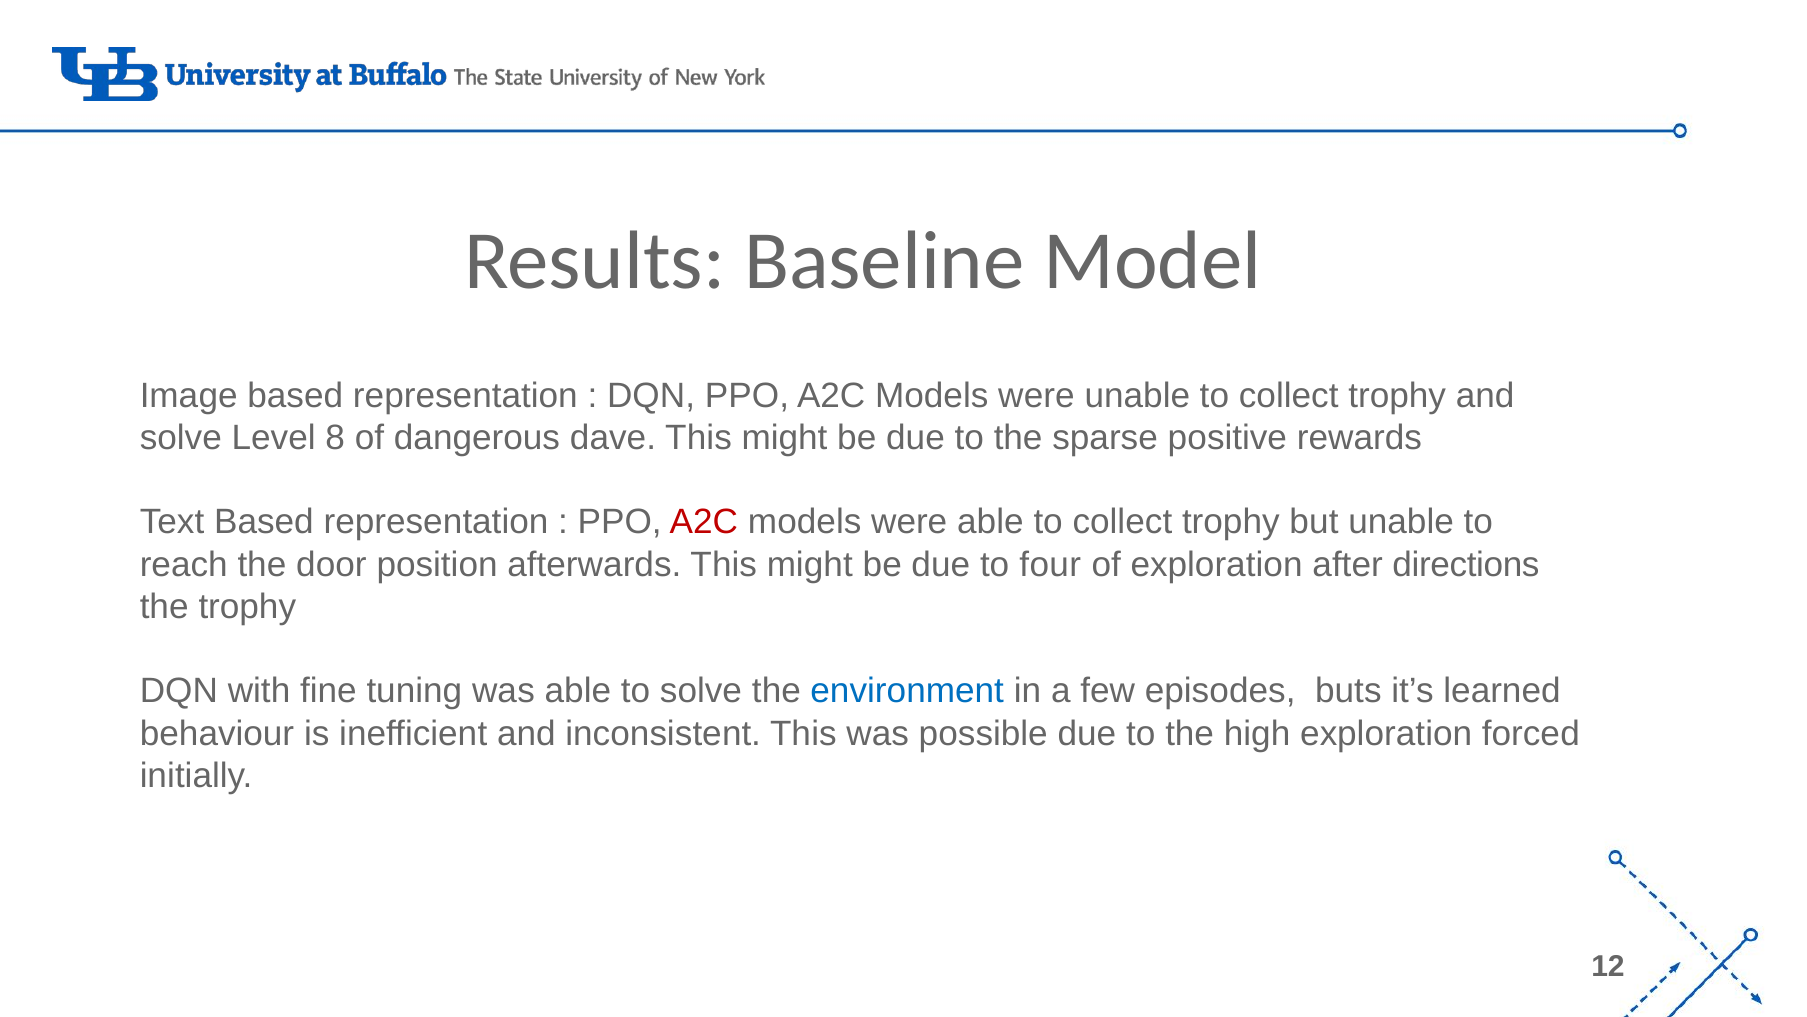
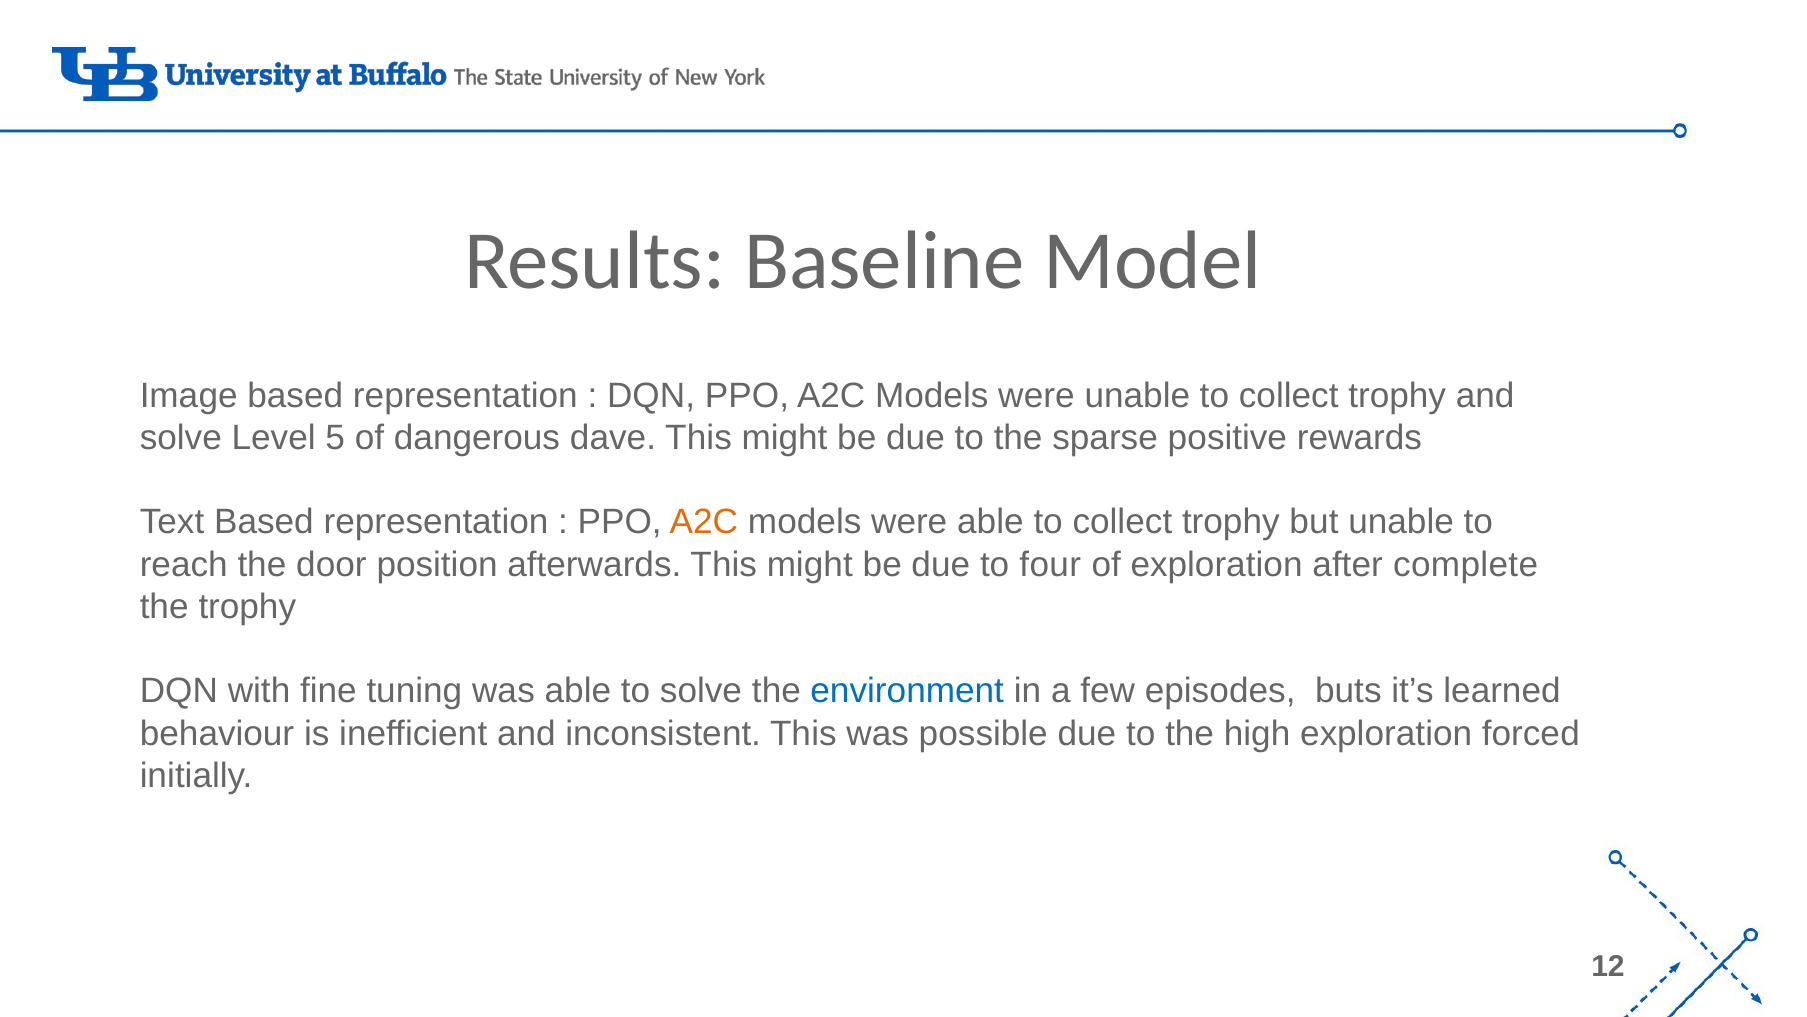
8: 8 -> 5 (335, 438)
A2C colour: red -> orange (704, 522)
directions: directions -> complete (1466, 564)
